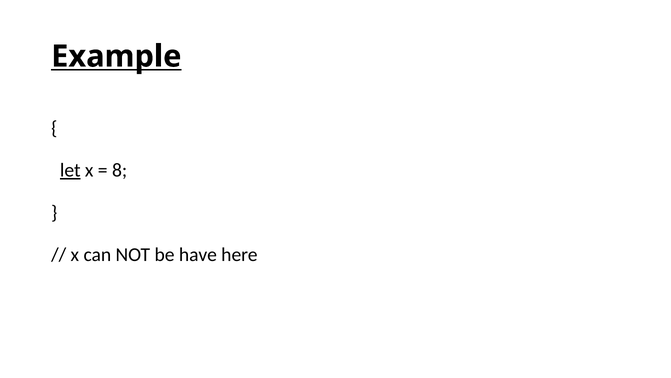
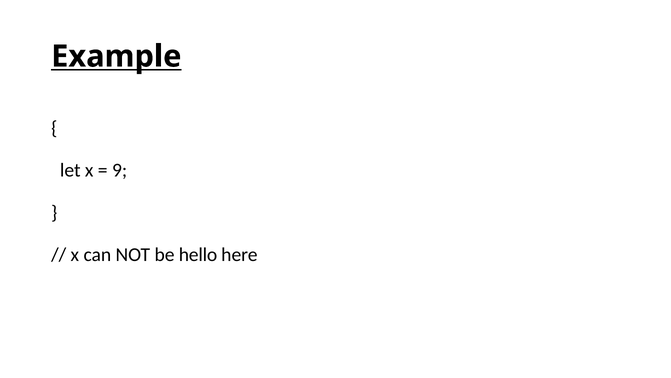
let underline: present -> none (70, 170)
8: 8 -> 9 (120, 170)
have: have -> hello (198, 255)
